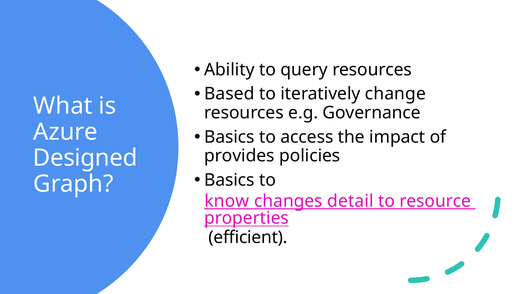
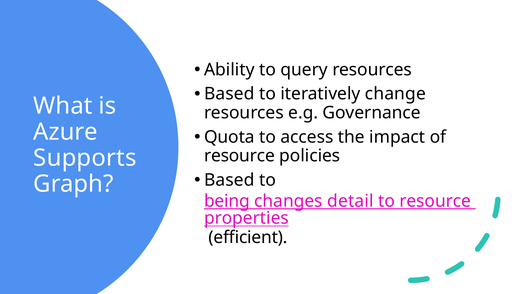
Basics: Basics -> Quota (229, 137)
provides: provides -> resource (239, 156)
Designed: Designed -> Supports (85, 158)
Basics: Basics -> Based (229, 180)
know: know -> being (227, 201)
